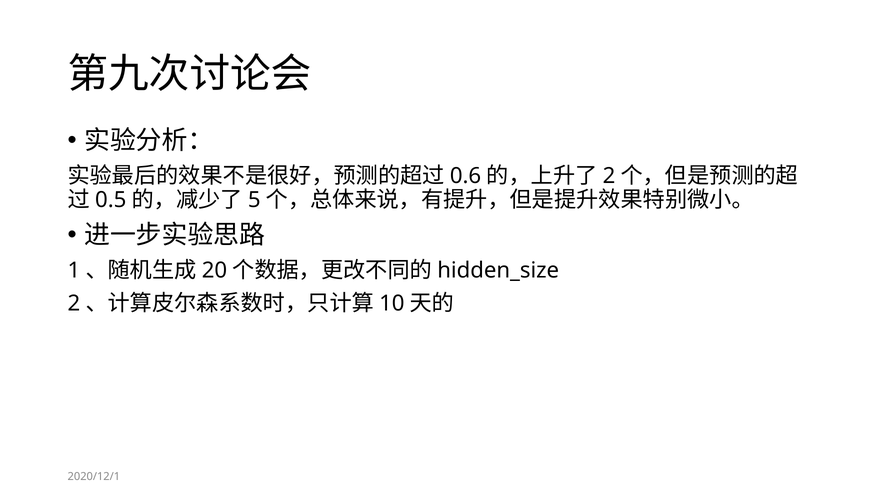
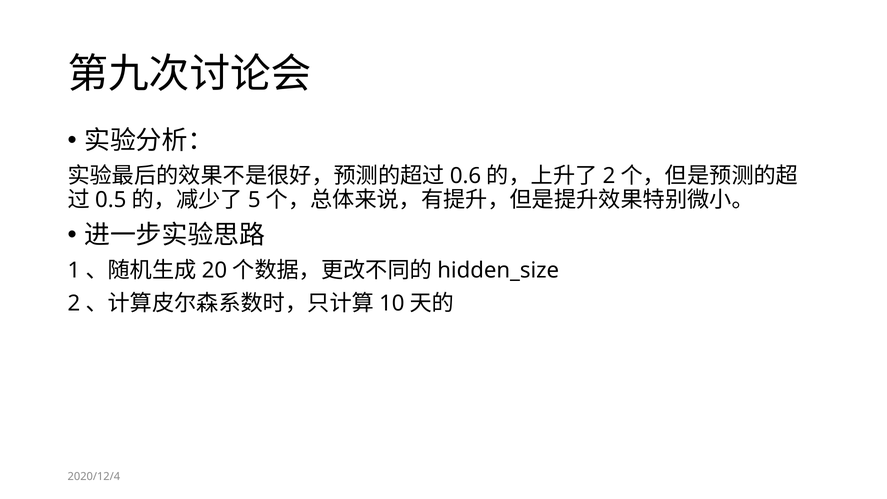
2020/12/1: 2020/12/1 -> 2020/12/4 (94, 476)
